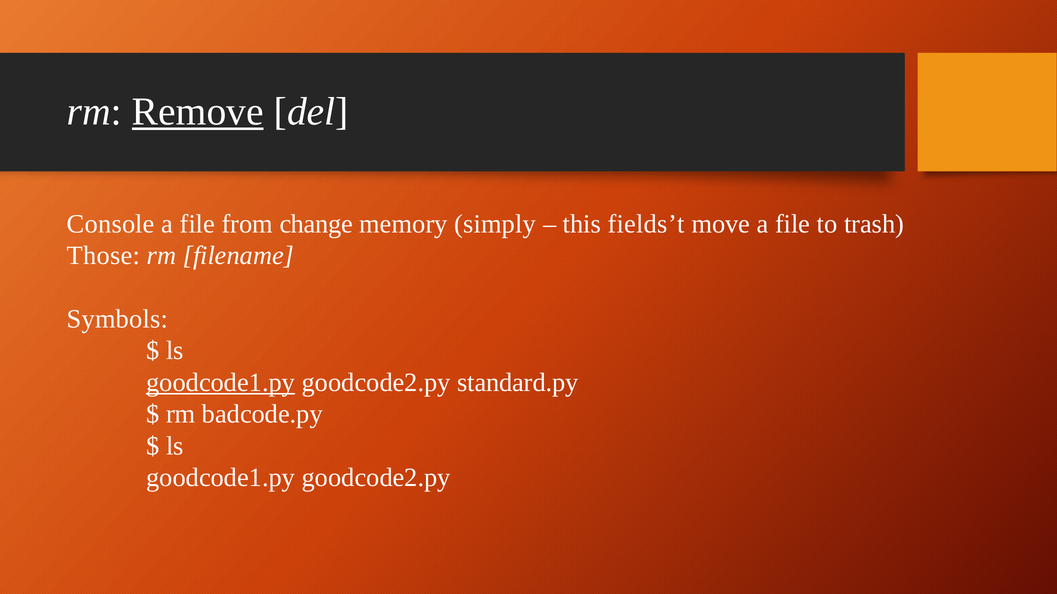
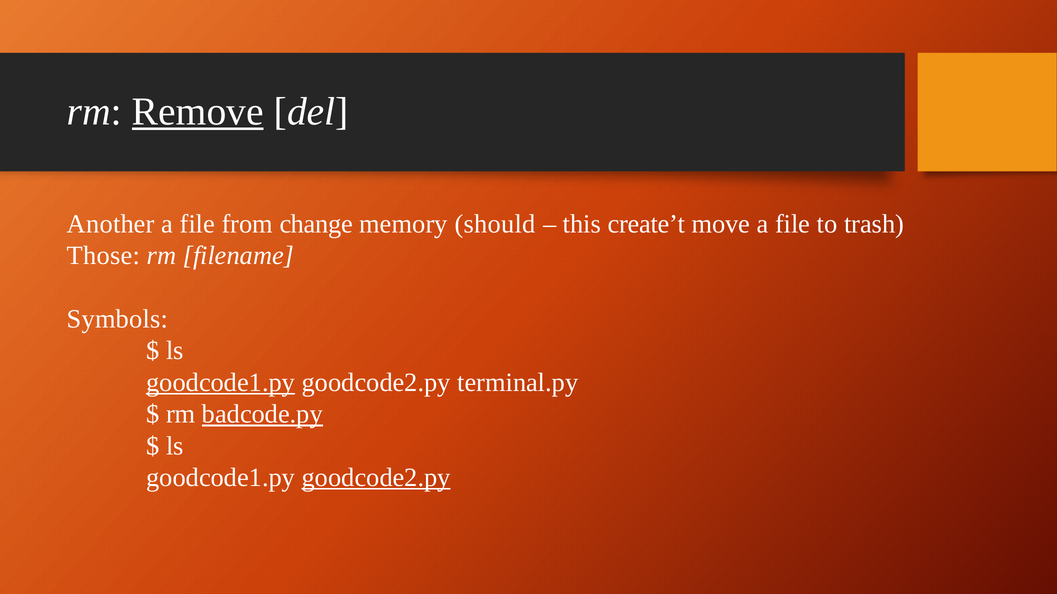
Console: Console -> Another (111, 224)
simply: simply -> should (495, 224)
fields’t: fields’t -> create’t (646, 224)
standard.py: standard.py -> terminal.py (518, 383)
badcode.py underline: none -> present (262, 415)
goodcode2.py underline: none -> present (376, 478)
